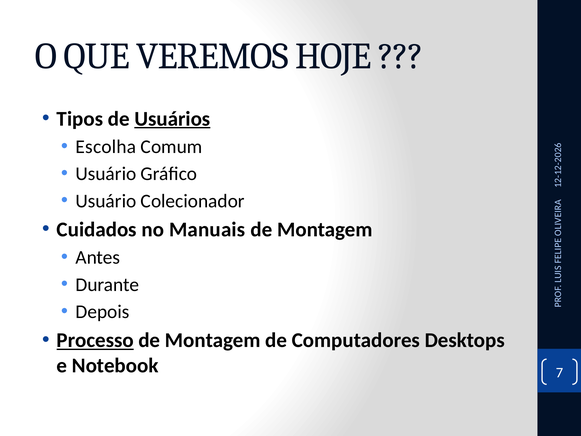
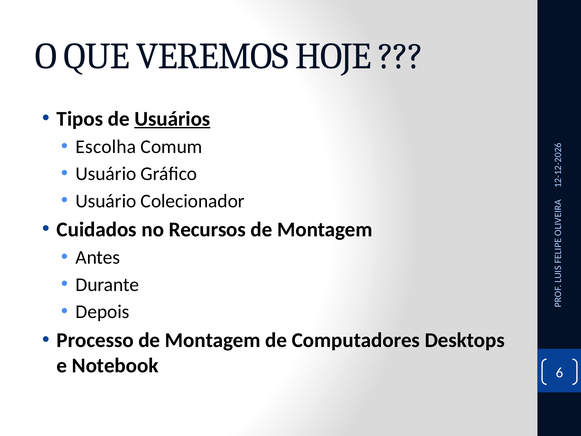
Manuais: Manuais -> Recursos (207, 229)
Processo underline: present -> none (95, 340)
Notebook 7: 7 -> 6 (559, 372)
